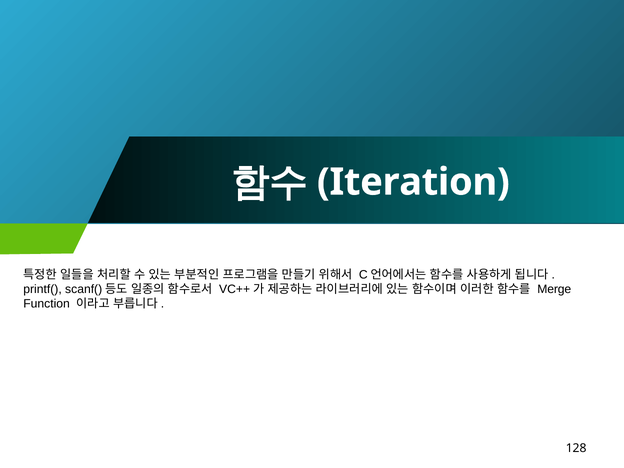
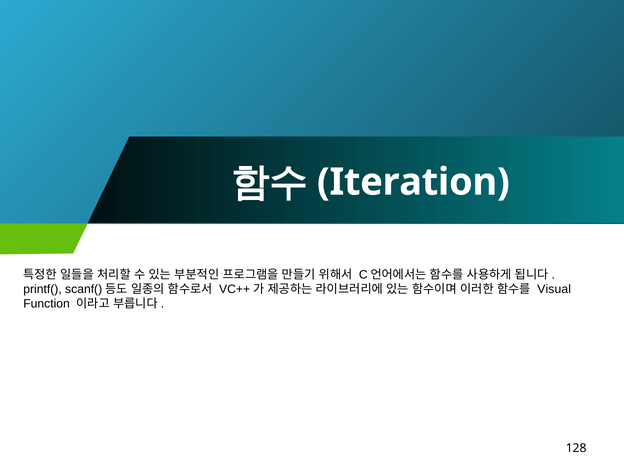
Merge: Merge -> Visual (554, 289)
